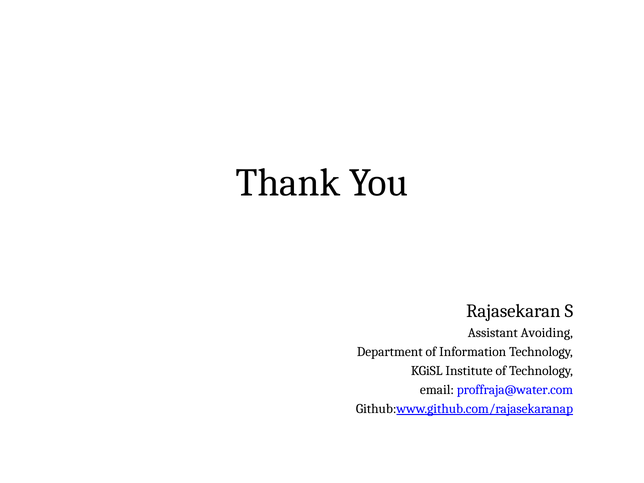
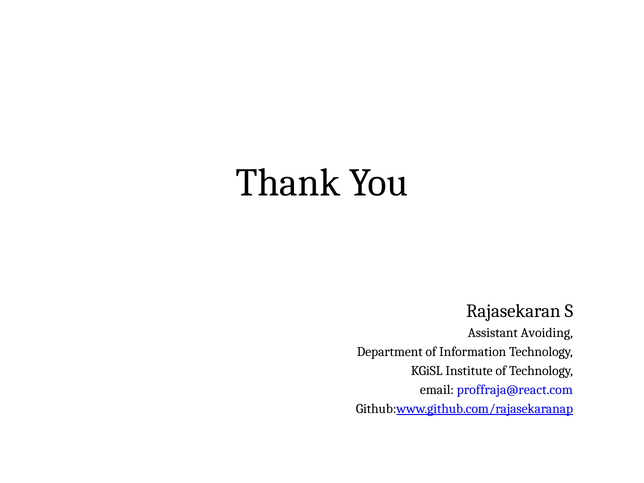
proffraja@water.com: proffraja@water.com -> proffraja@react.com (515, 390)
